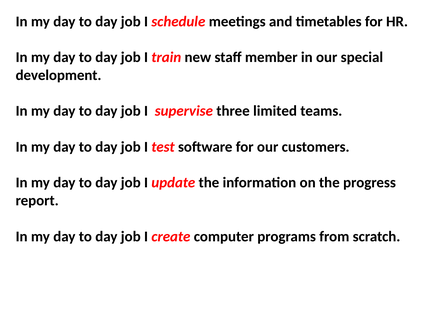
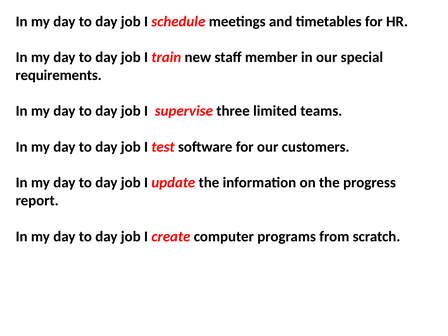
development: development -> requirements (59, 75)
